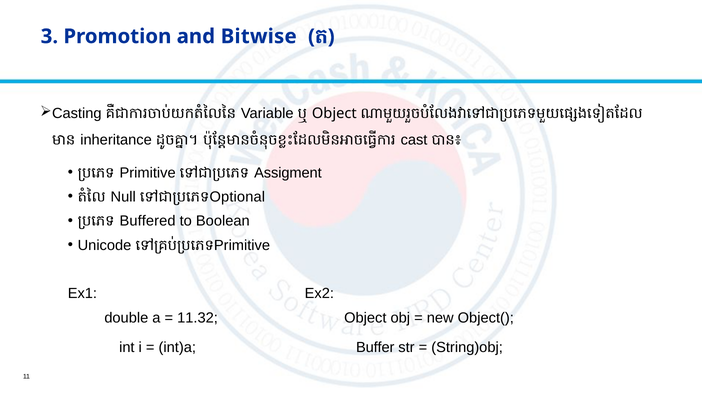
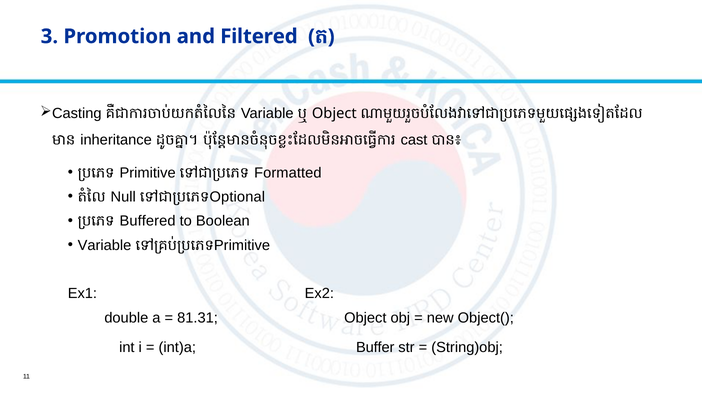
Bitwise: Bitwise -> Filtered (259, 36)
Assigment: Assigment -> Formatted (288, 173)
Unicode: Unicode -> Variable (105, 245)
11.32: 11.32 -> 81.31 (198, 318)
